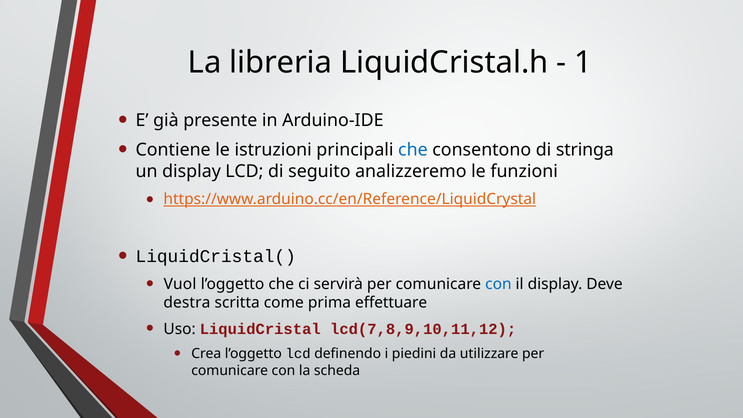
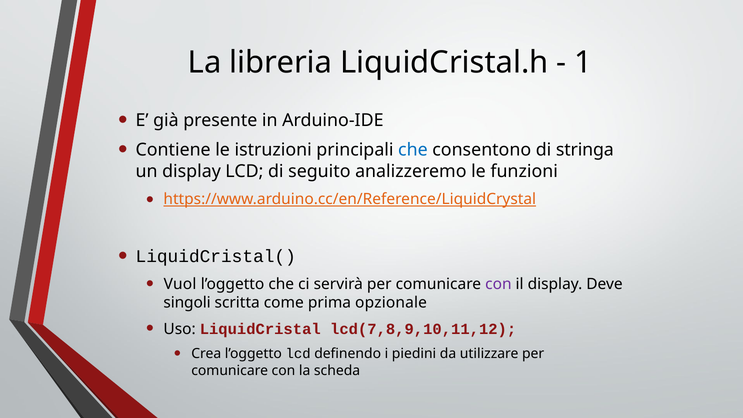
con colour: blue -> purple (498, 284)
destra: destra -> singoli (187, 303)
effettuare: effettuare -> opzionale (391, 303)
